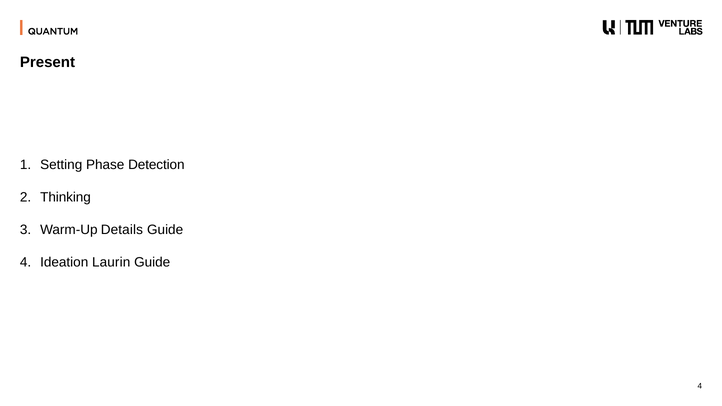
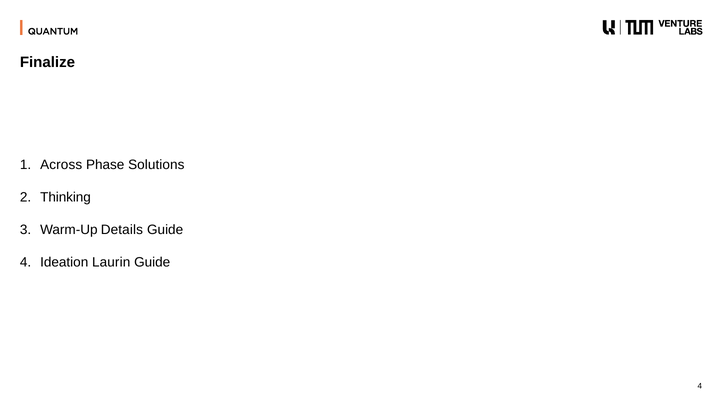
Present: Present -> Finalize (47, 62)
Setting: Setting -> Across (61, 165)
Detection: Detection -> Solutions (156, 165)
